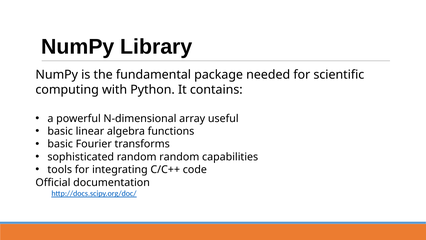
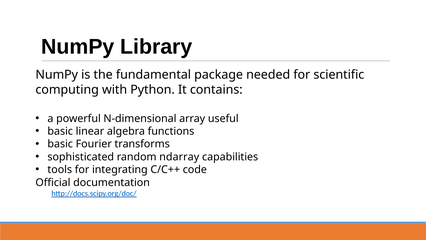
random random: random -> ndarray (179, 157)
